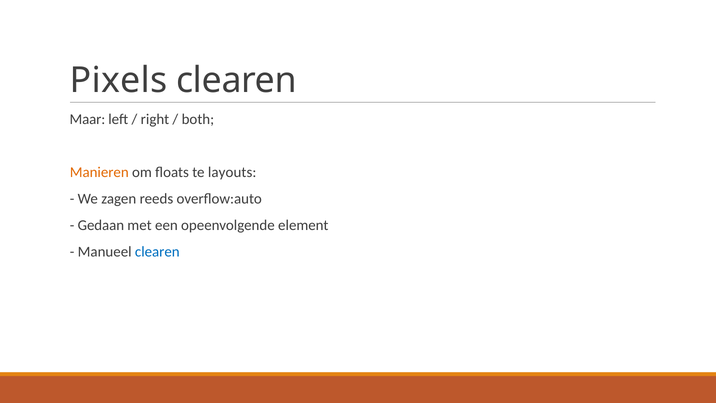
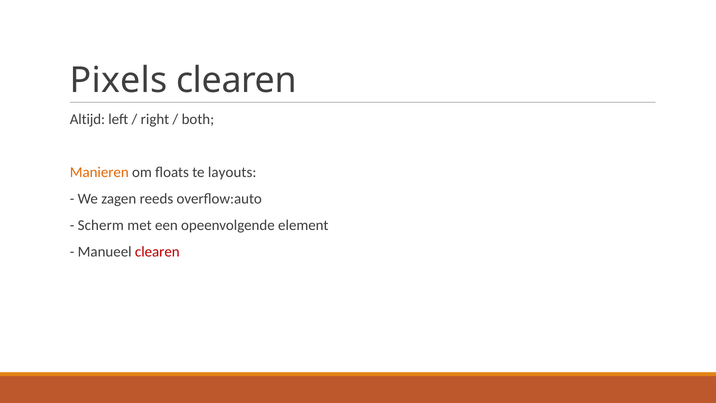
Maar: Maar -> Altijd (87, 119)
Gedaan: Gedaan -> Scherm (101, 225)
clearen colour: blue -> red (157, 252)
